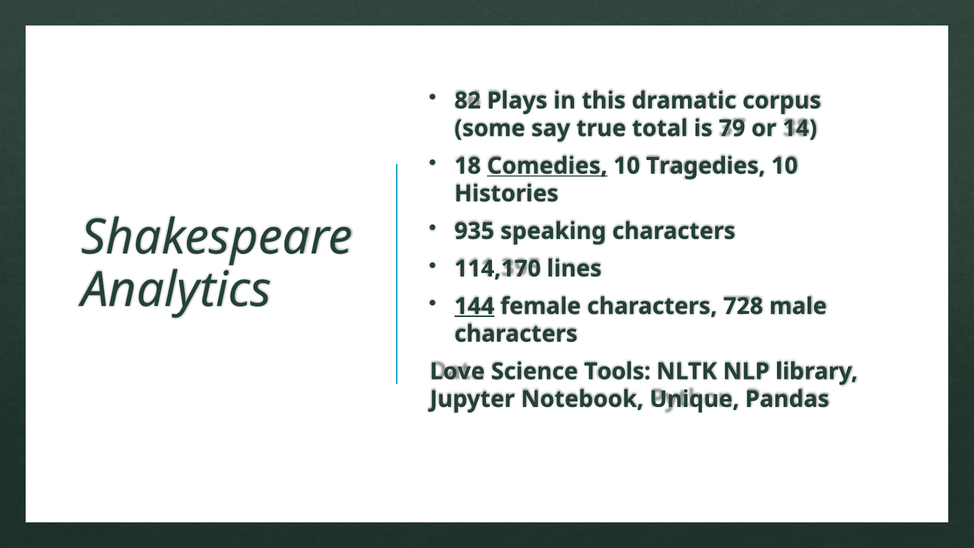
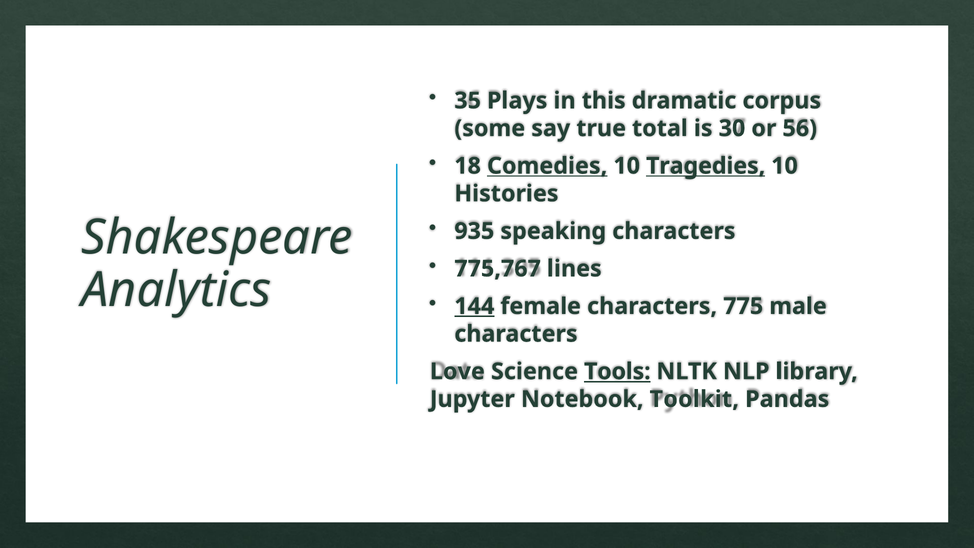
82: 82 -> 35 (468, 101)
79: 79 -> 30 (732, 128)
14: 14 -> 56 (800, 128)
Tragedies underline: none -> present (706, 166)
114,170: 114,170 -> 775,767 (498, 269)
728: 728 -> 775 (743, 306)
Tools underline: none -> present (617, 371)
Unique: Unique -> Toolkit (694, 399)
